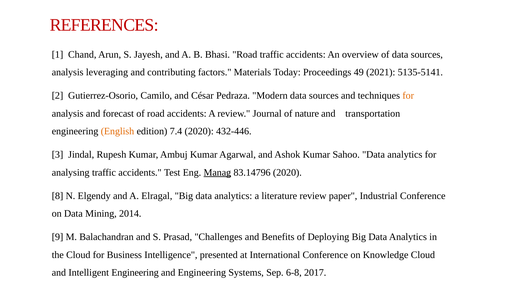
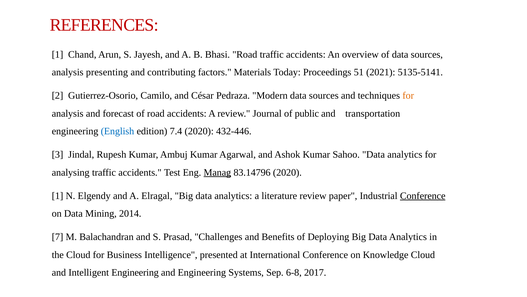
leveraging: leveraging -> presenting (107, 72)
49: 49 -> 51 (359, 72)
nature: nature -> public (307, 113)
English colour: orange -> blue (117, 131)
8: 8 -> 1 (57, 195)
Conference underline: none -> present (423, 195)
9: 9 -> 7 (57, 236)
